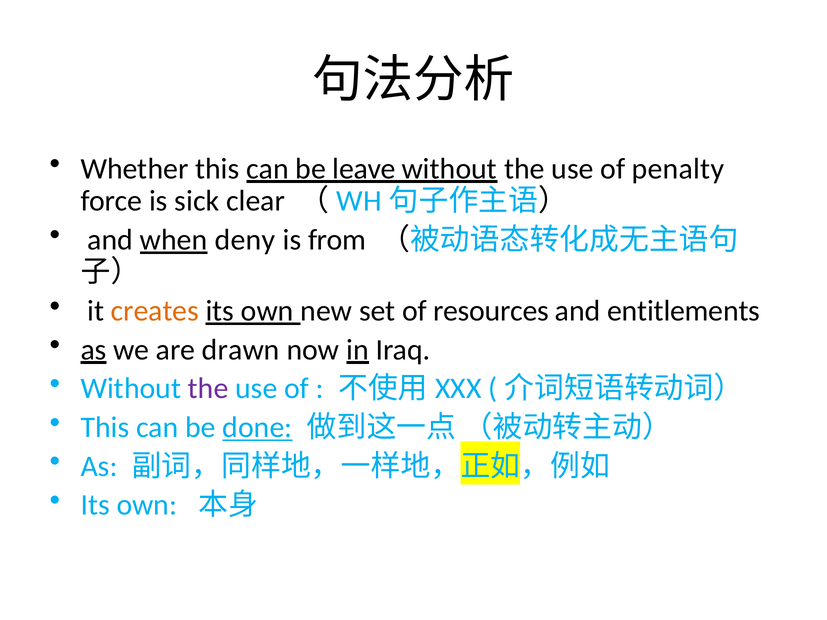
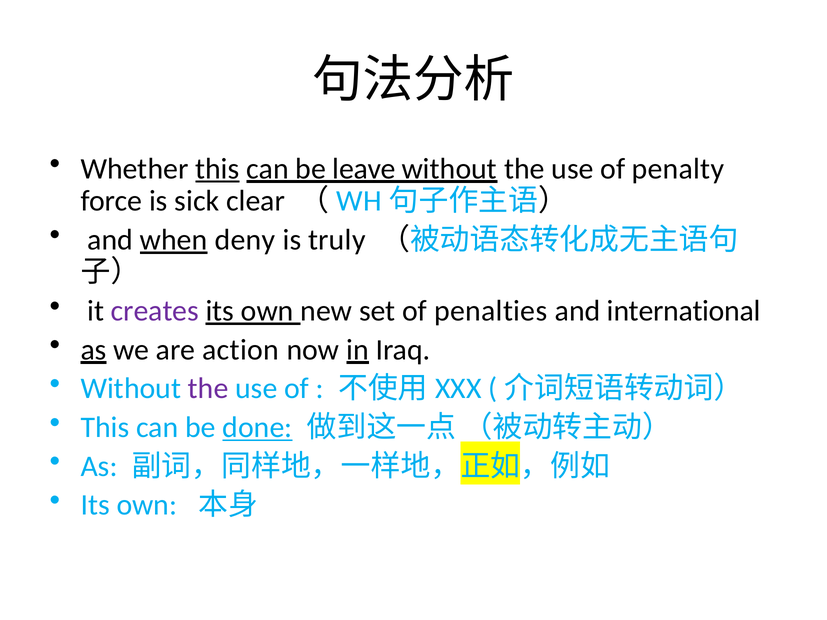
this underline: none -> present (217, 169)
from: from -> truly (337, 240)
creates colour: orange -> purple (155, 311)
resources: resources -> penalties (491, 311)
entitlements: entitlements -> international (684, 311)
drawn: drawn -> action (241, 350)
